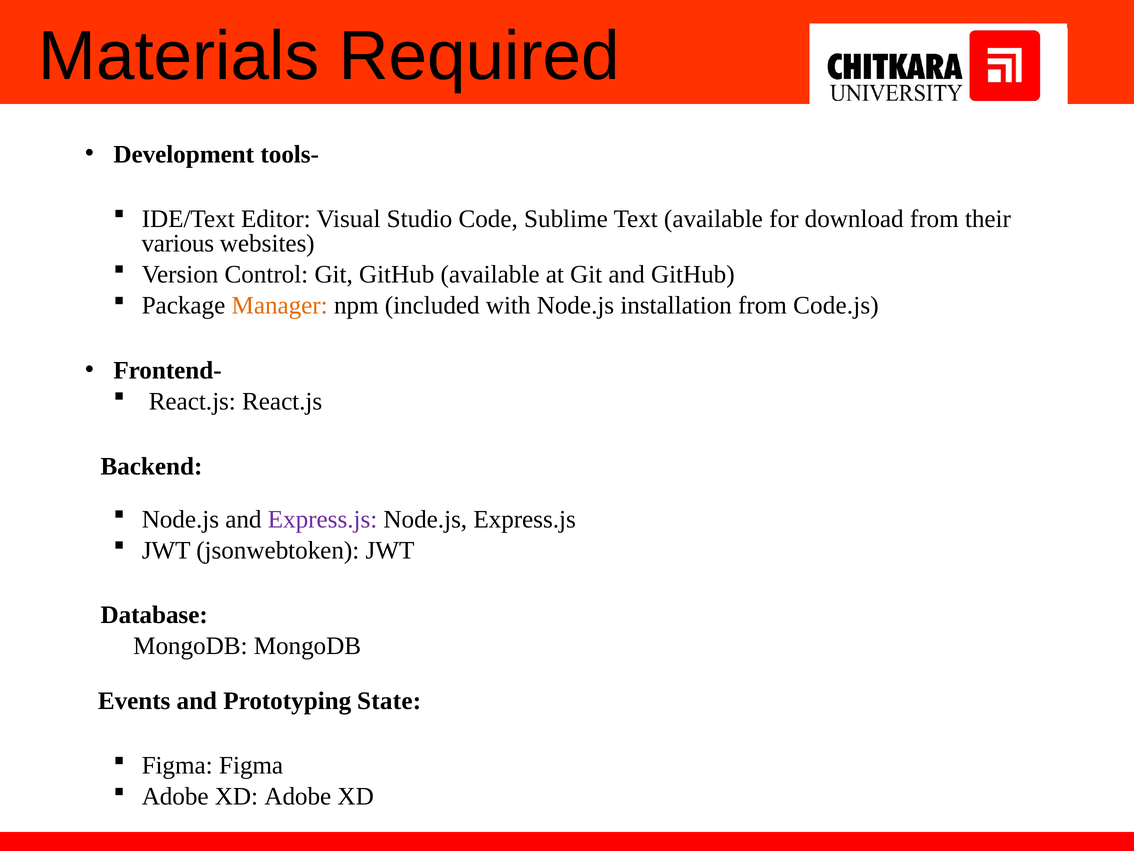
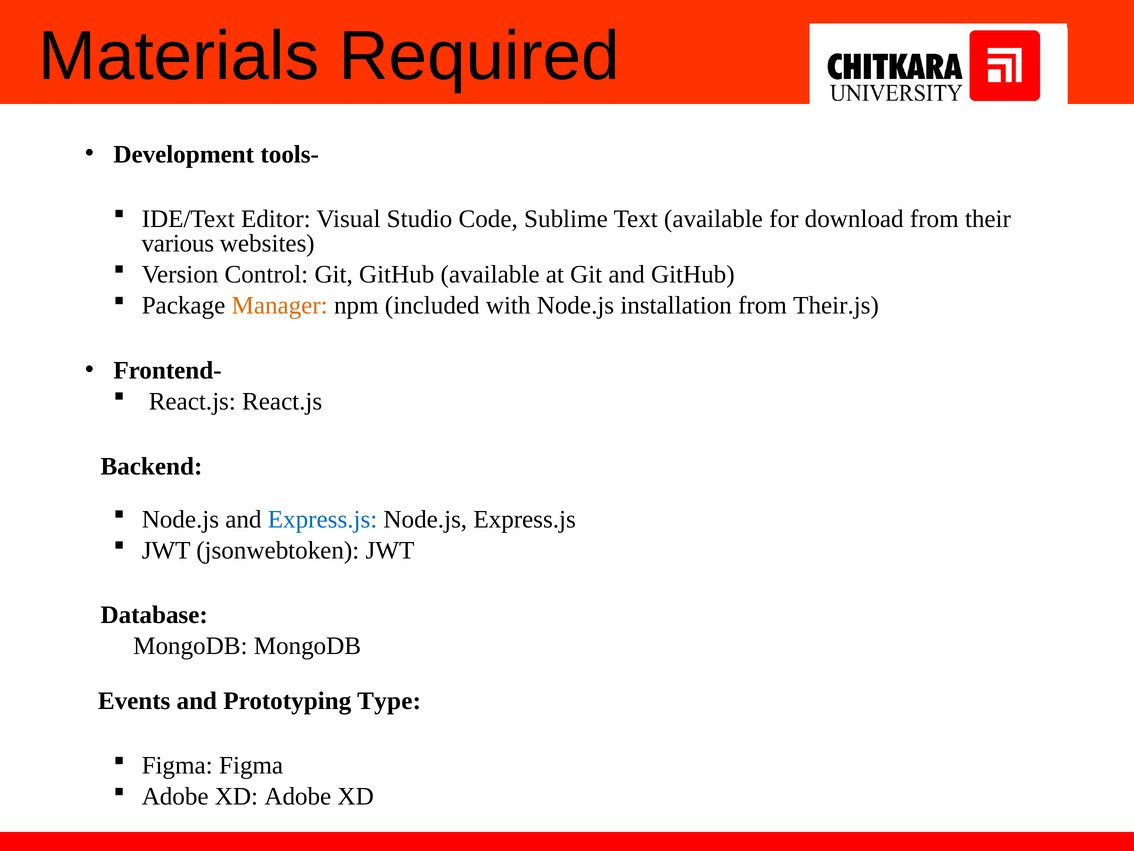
Code.js: Code.js -> Their.js (836, 305)
Express.js colour: purple -> blue (323, 519)
State: State -> Type (389, 700)
